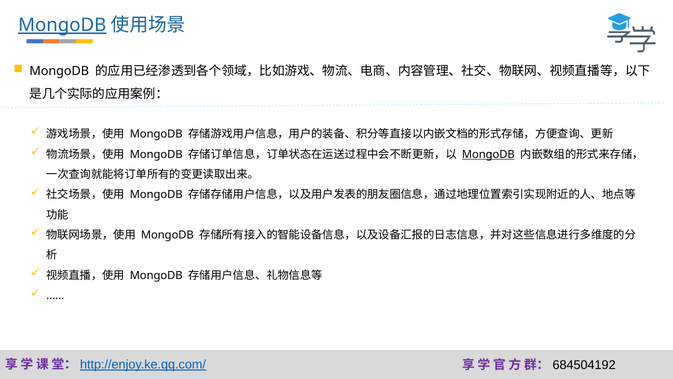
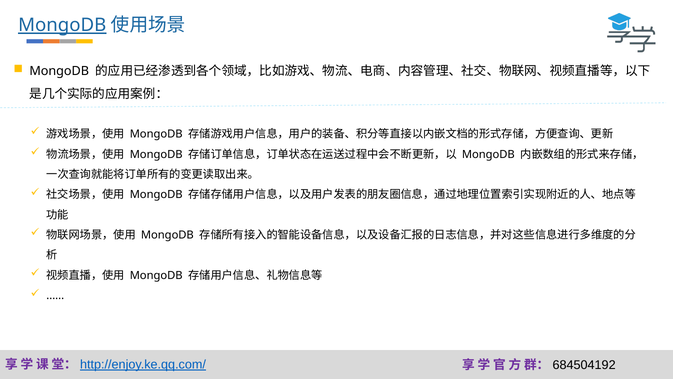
MongoDB underline: present -> none (488, 154)
